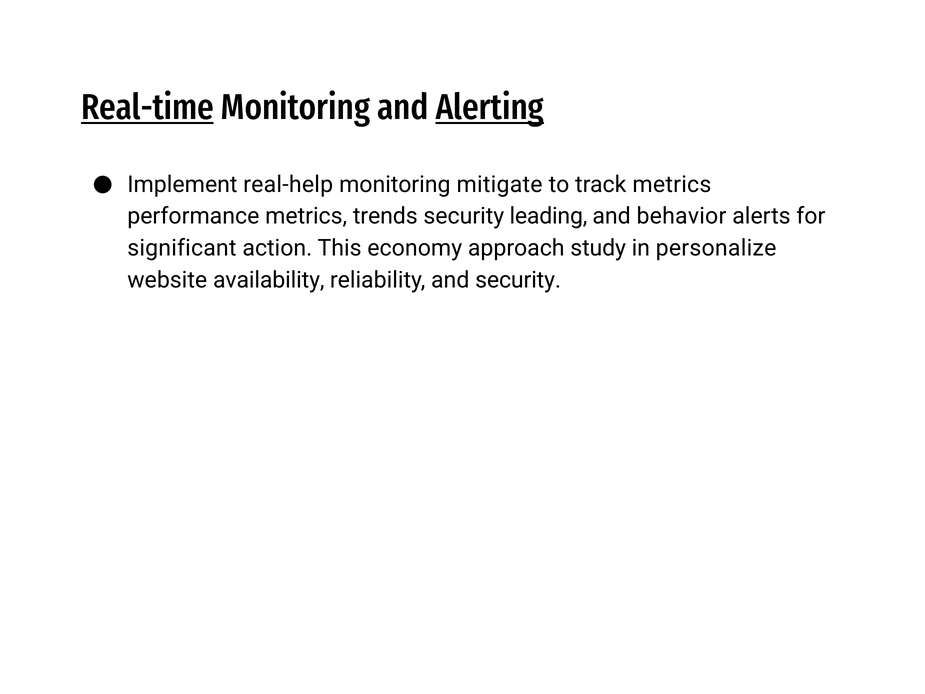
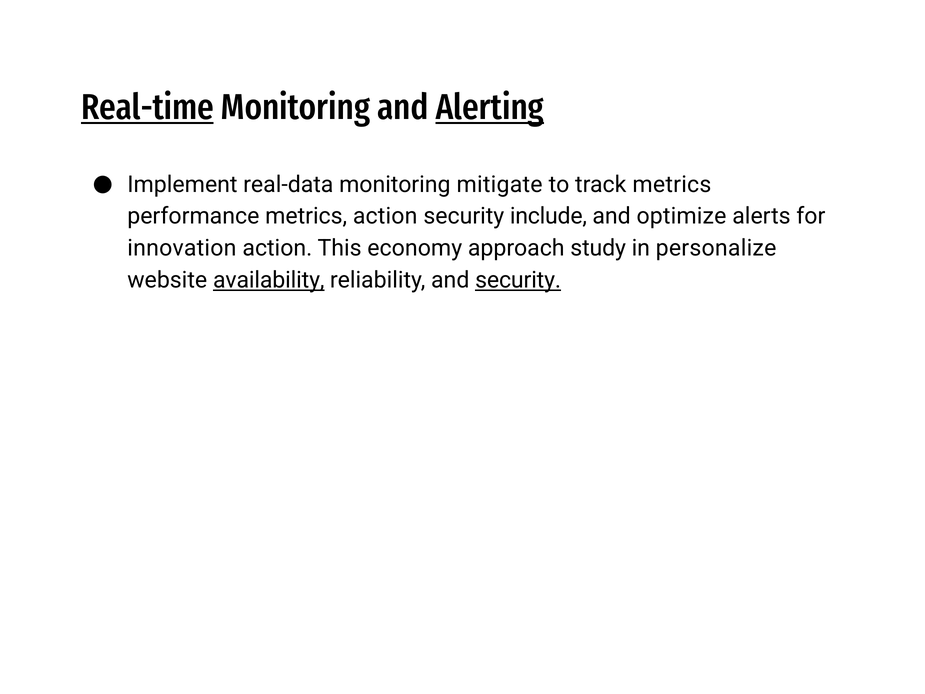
real-help: real-help -> real-data (288, 184)
metrics trends: trends -> action (385, 216)
leading: leading -> include (548, 216)
behavior: behavior -> optimize (681, 216)
significant: significant -> innovation (182, 248)
availability underline: none -> present (269, 280)
security underline: none -> present (518, 280)
